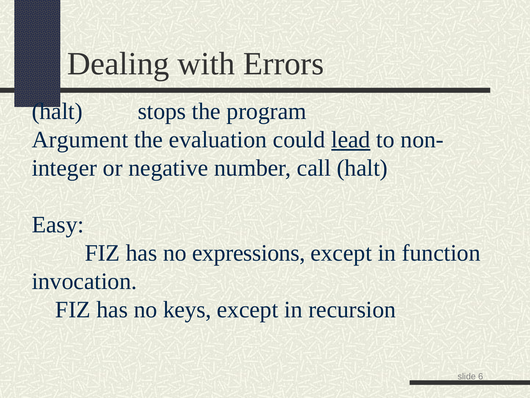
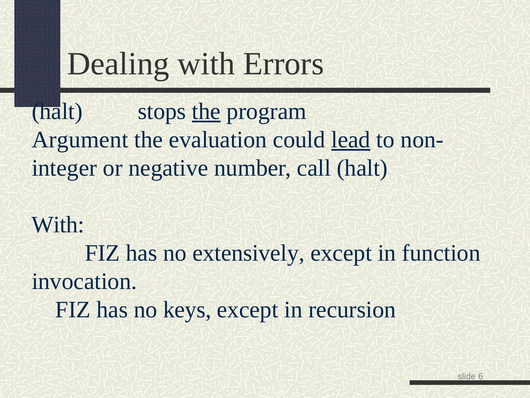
the underline: none -> present (206, 111)
Easy: Easy -> With (58, 224)
expressions: expressions -> extensively (249, 253)
